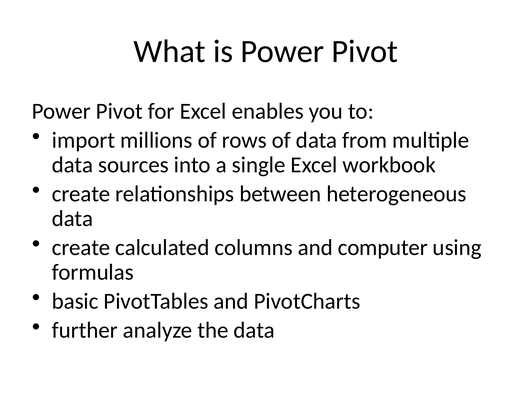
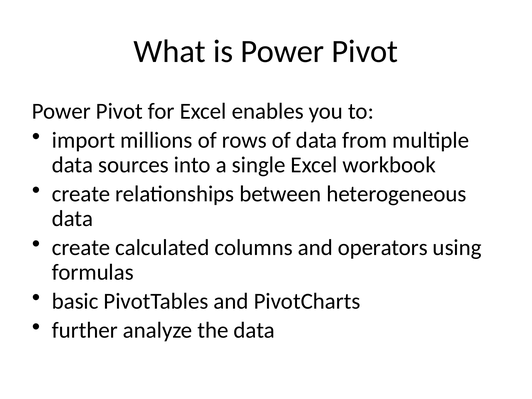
computer: computer -> operators (383, 248)
